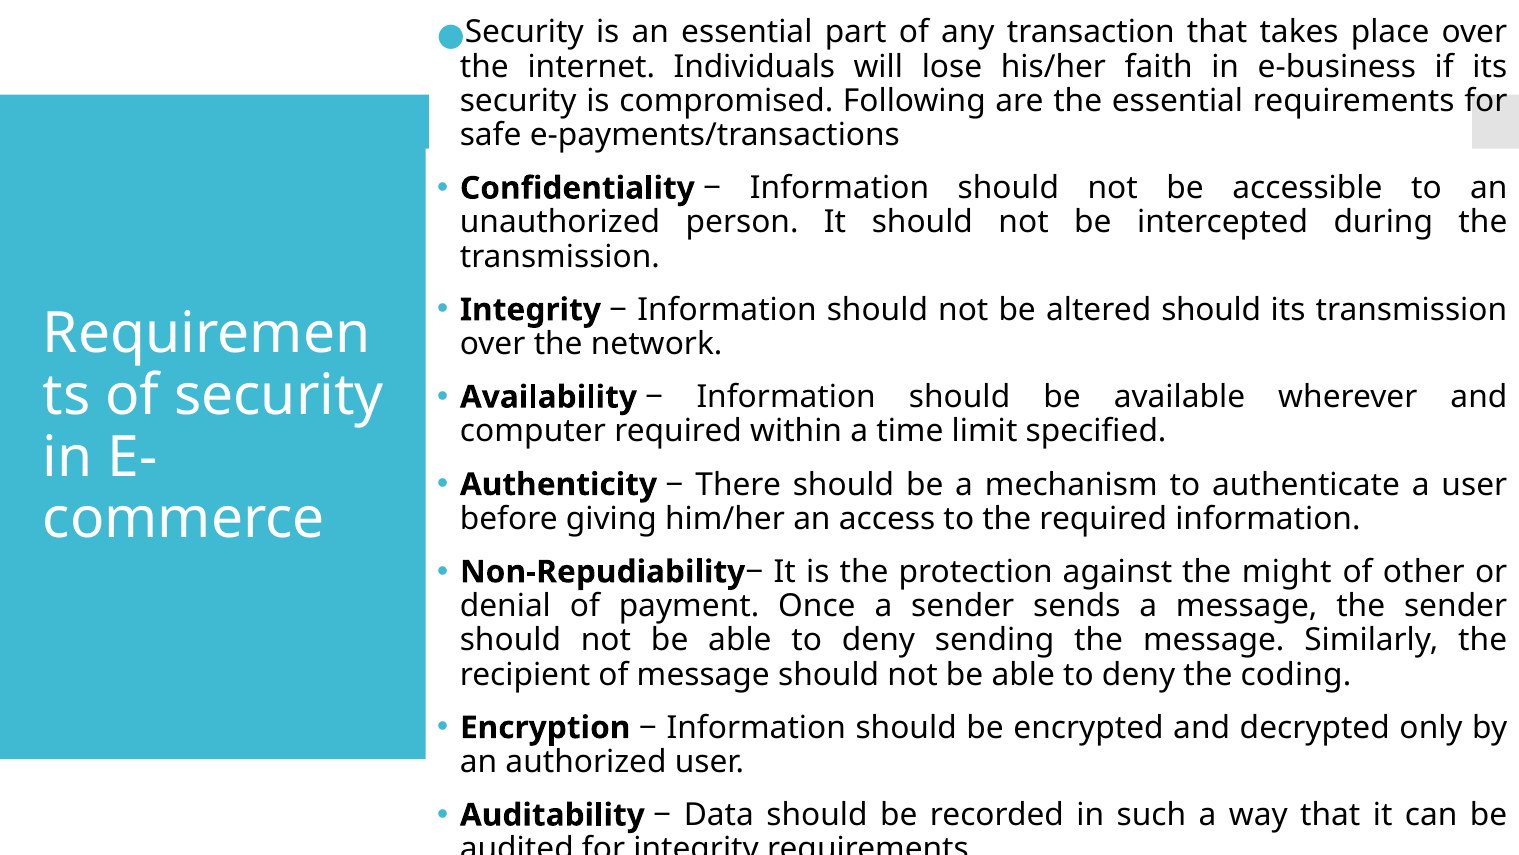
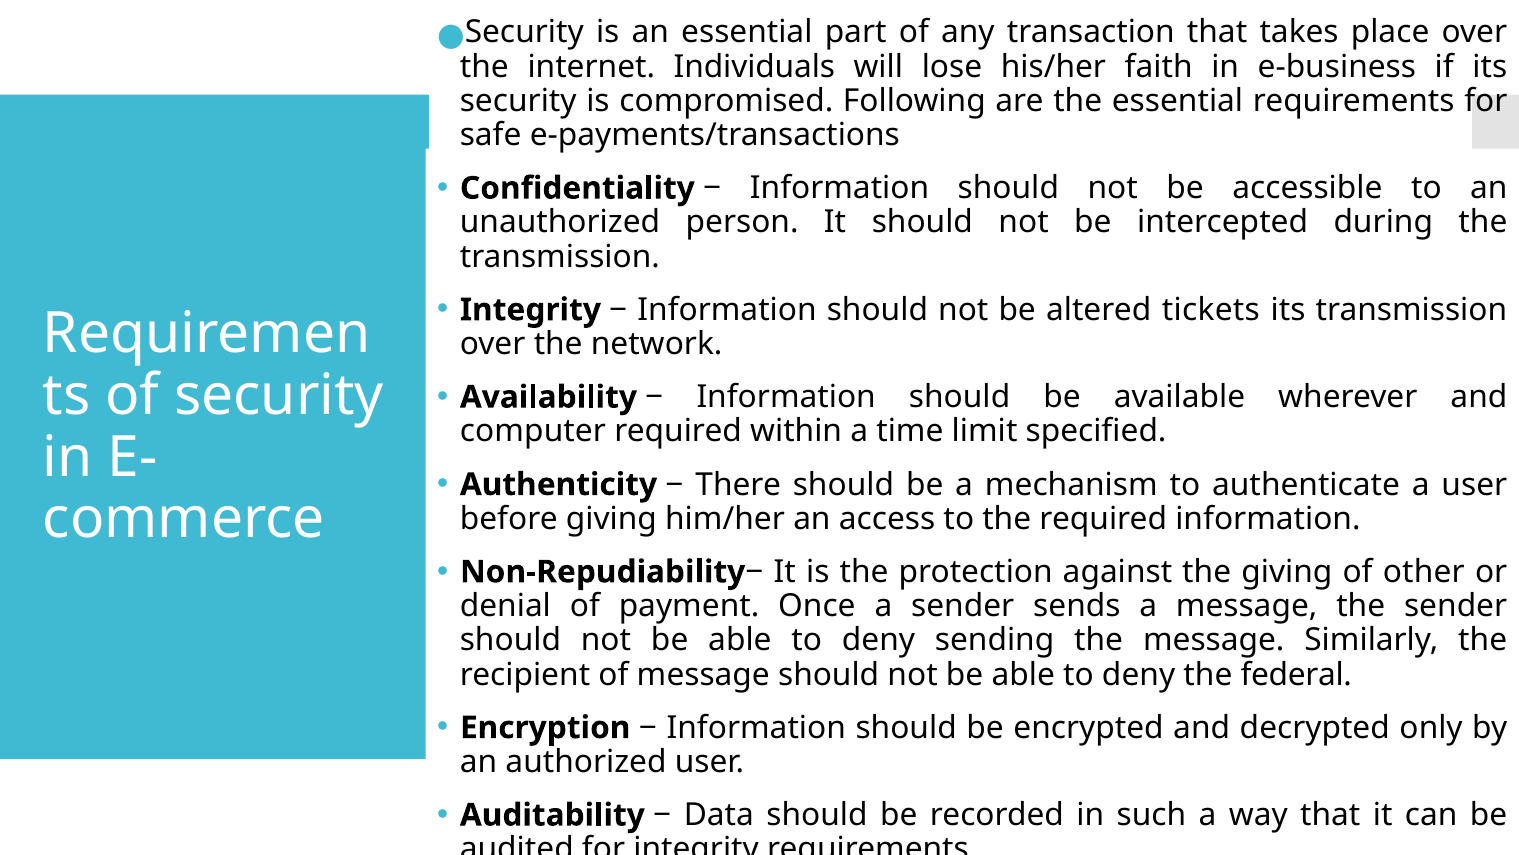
altered should: should -> tickets (1211, 310)
the might: might -> giving (1287, 572)
coding: coding -> federal (1296, 674)
